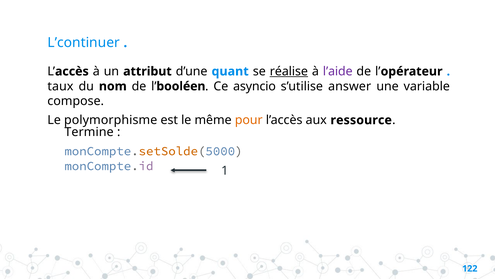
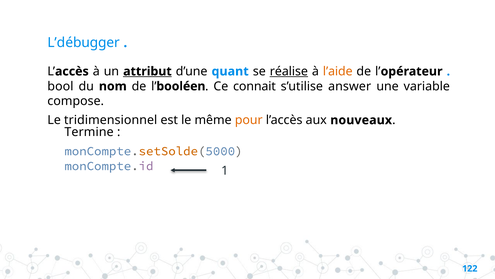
L’continuer: L’continuer -> L’débugger (84, 42)
attribut underline: none -> present (147, 71)
l’aide colour: purple -> orange (338, 71)
taux: taux -> bool (60, 86)
asyncio: asyncio -> connait (255, 86)
polymorphisme: polymorphisme -> tridimensionnel (111, 120)
ressource: ressource -> nouveaux (361, 120)
